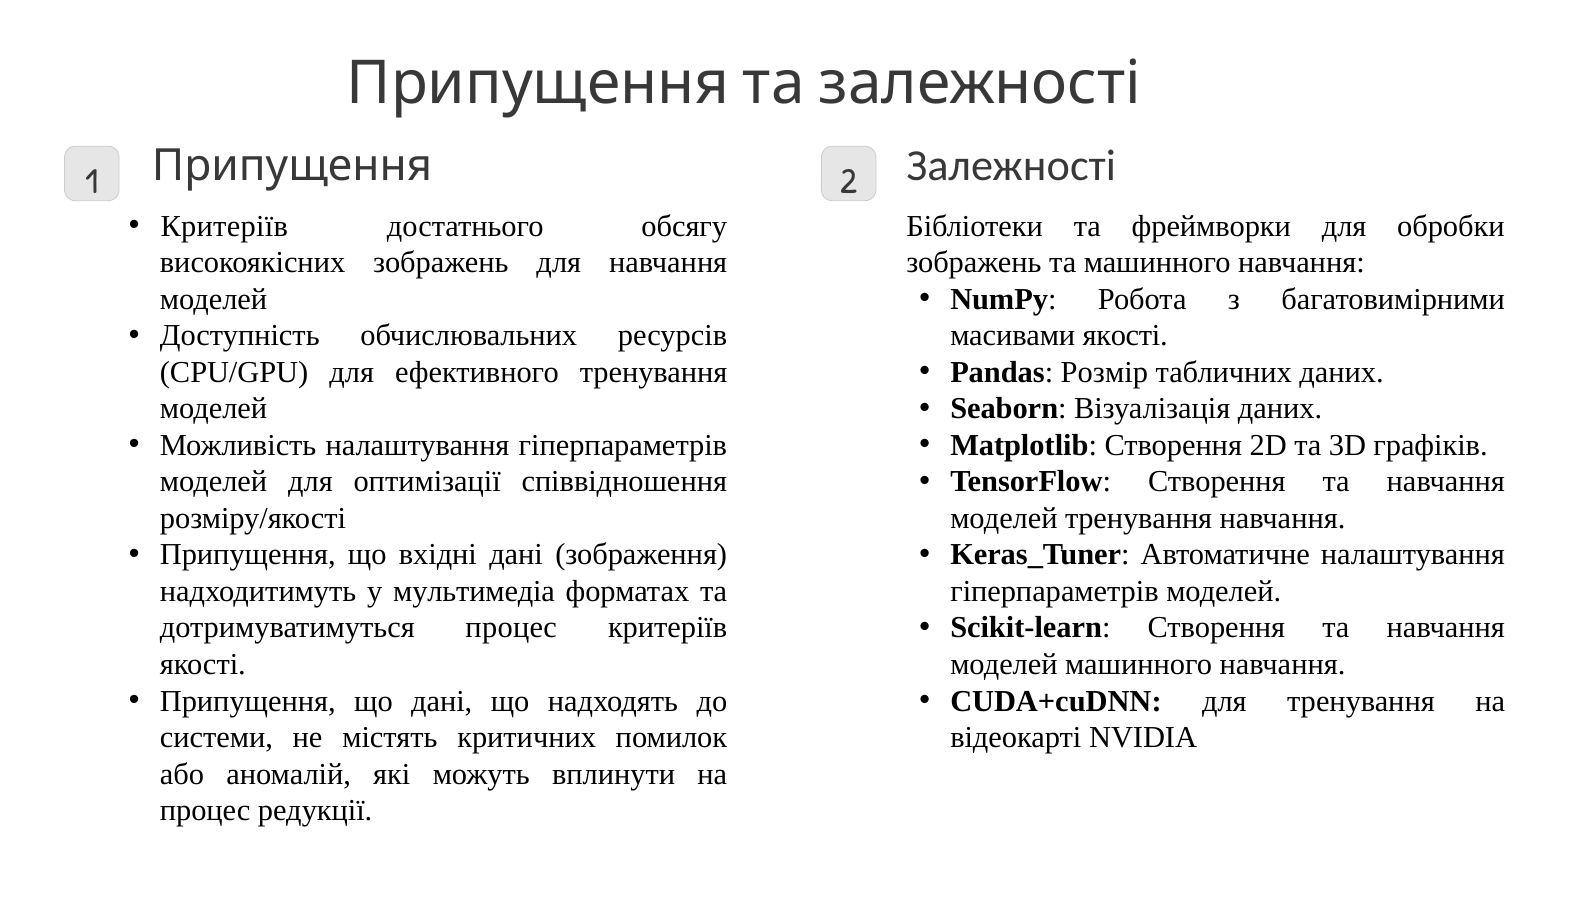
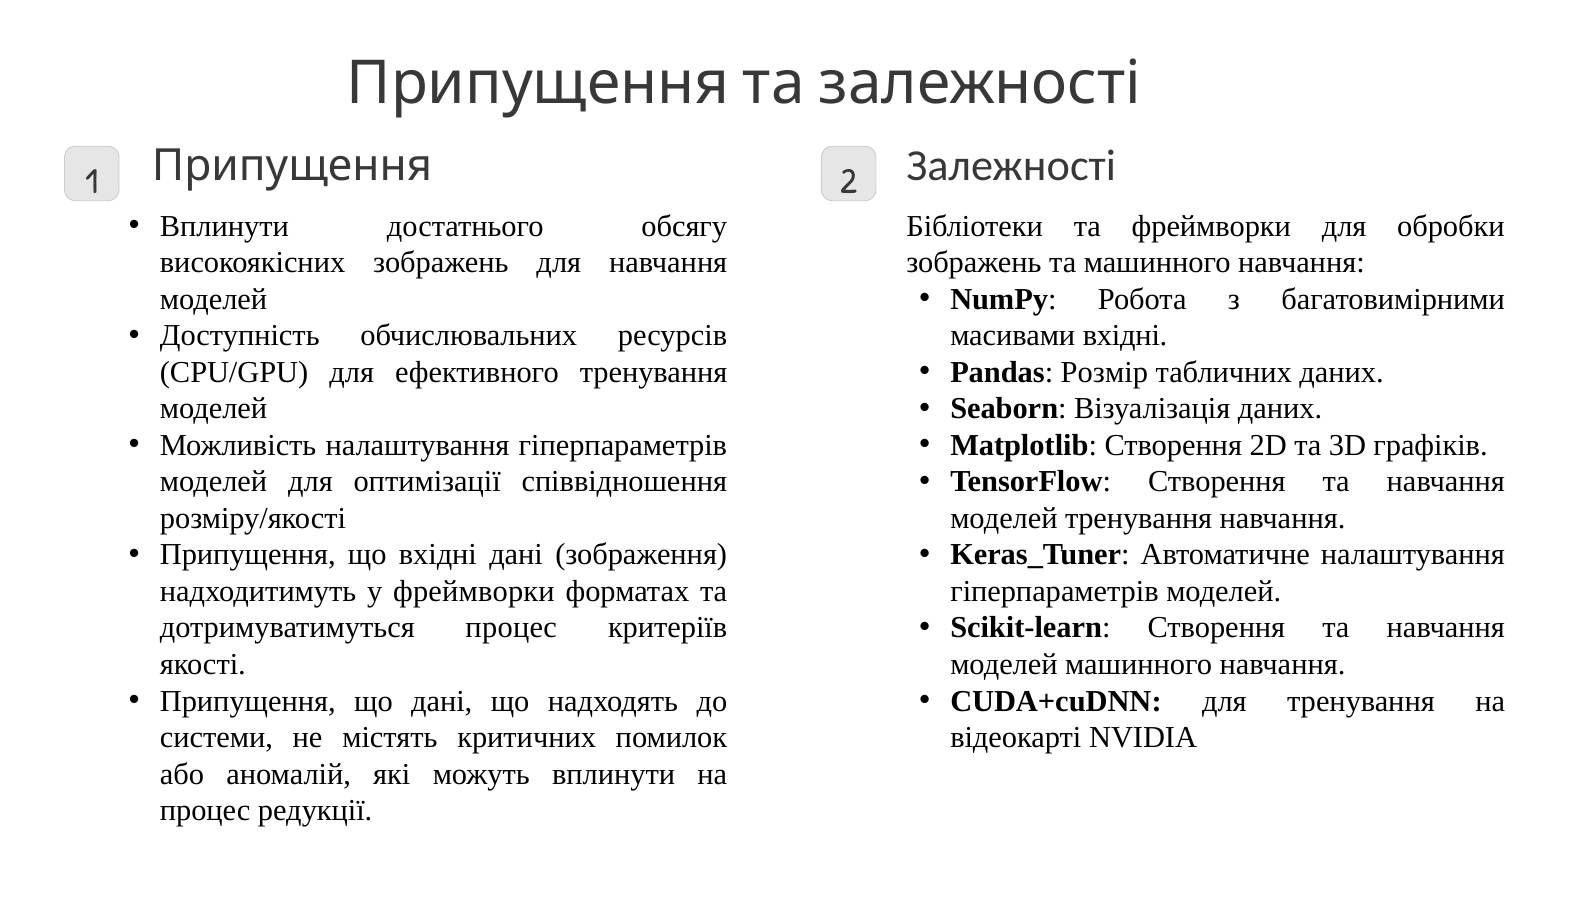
Критеріїв: Критеріїв -> Вплинути (224, 226)
масивами якості: якості -> вхідні (1125, 336)
у мультимедіа: мультимедіа -> фреймворки (474, 591)
